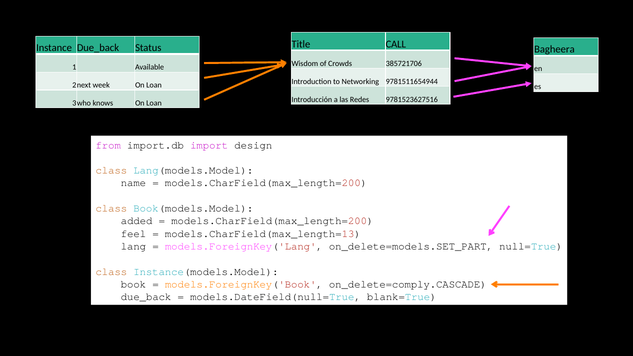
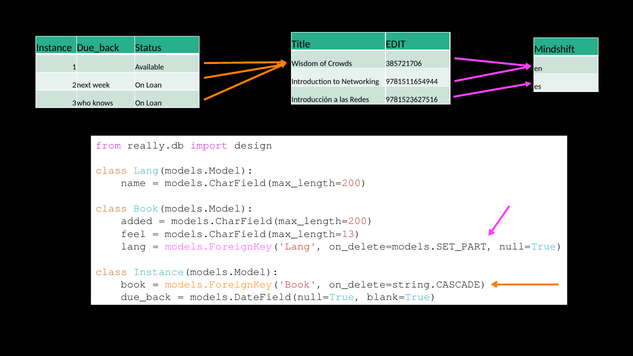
CALL: CALL -> EDIT (396, 44)
Bagheera: Bagheera -> Mindshift (554, 49)
import.db: import.db -> really.db (156, 145)
on_delete=comply.CASCADE: on_delete=comply.CASCADE -> on_delete=string.CASCADE (408, 284)
